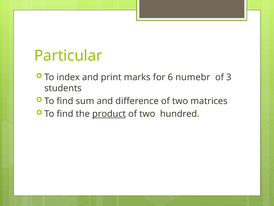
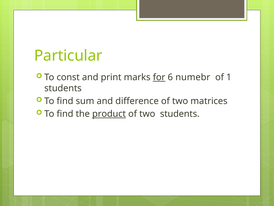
index: index -> const (68, 77)
for underline: none -> present (159, 77)
3: 3 -> 1 (229, 77)
two hundred: hundred -> students (180, 114)
